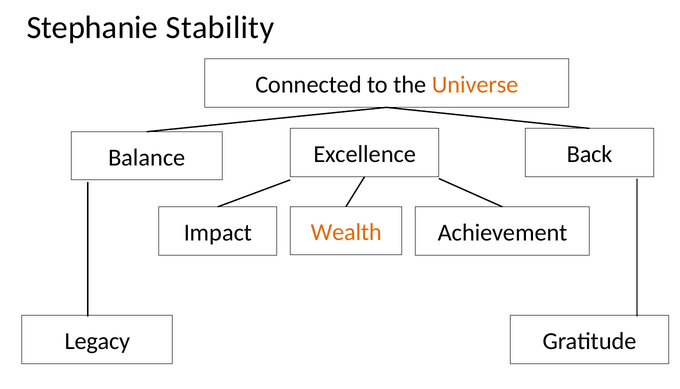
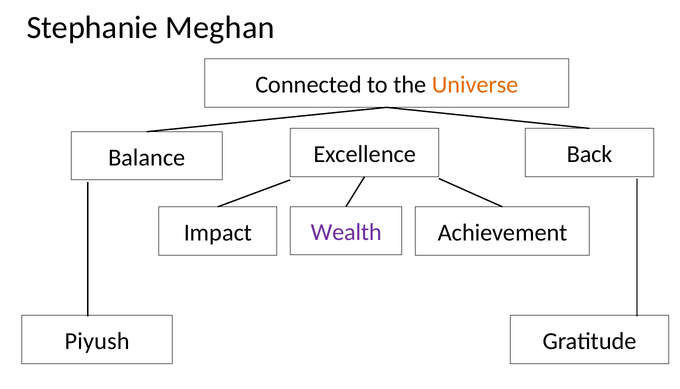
Stability: Stability -> Meghan (220, 27)
Wealth colour: orange -> purple (346, 232)
Legacy: Legacy -> Piyush (97, 341)
